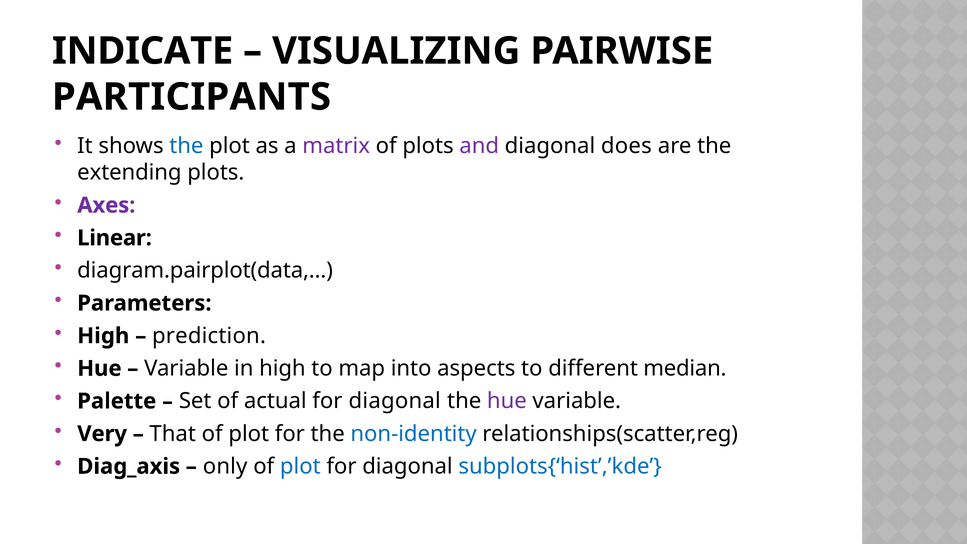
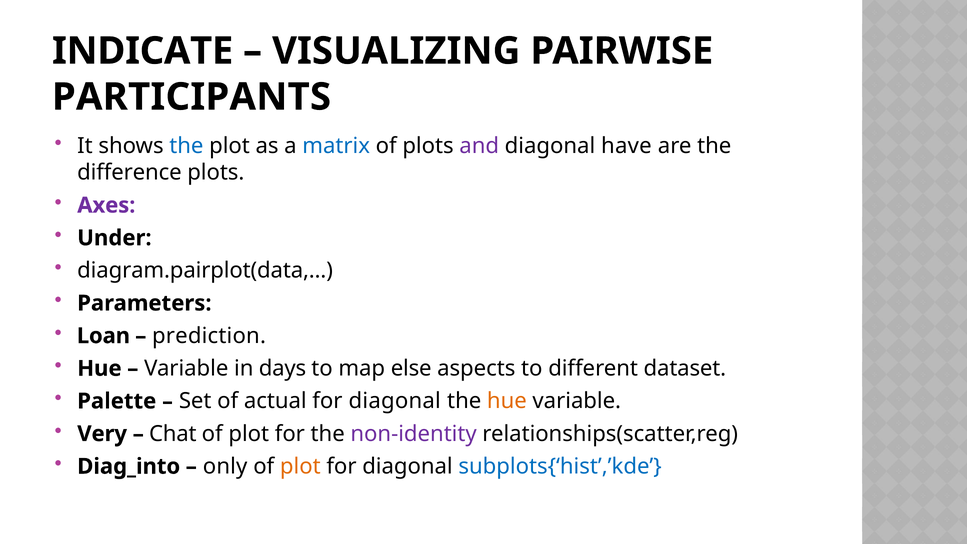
matrix colour: purple -> blue (336, 146)
does: does -> have (626, 146)
extending: extending -> difference (129, 173)
Linear: Linear -> Under (114, 238)
High: High -> Loan (103, 336)
in high: high -> days (282, 368)
into: into -> else (411, 368)
median: median -> dataset (685, 368)
hue colour: purple -> orange (507, 401)
That: That -> Chat (173, 434)
non-identity colour: blue -> purple (414, 434)
Diag_axis: Diag_axis -> Diag_into (129, 466)
plot colour: blue -> orange (300, 466)
